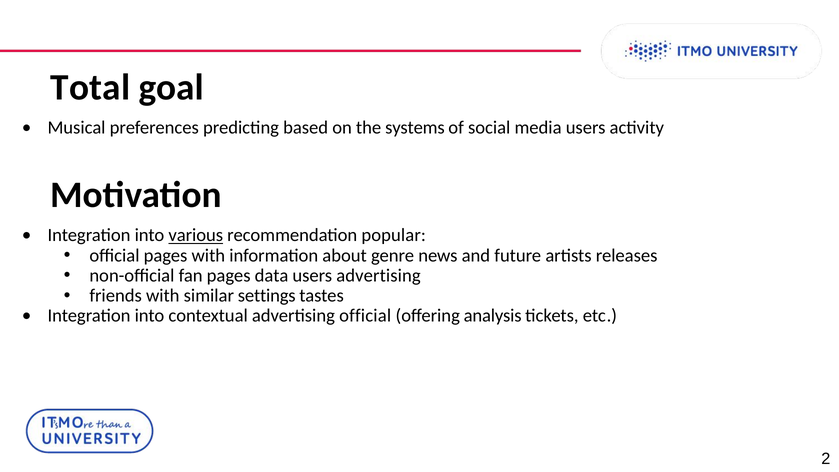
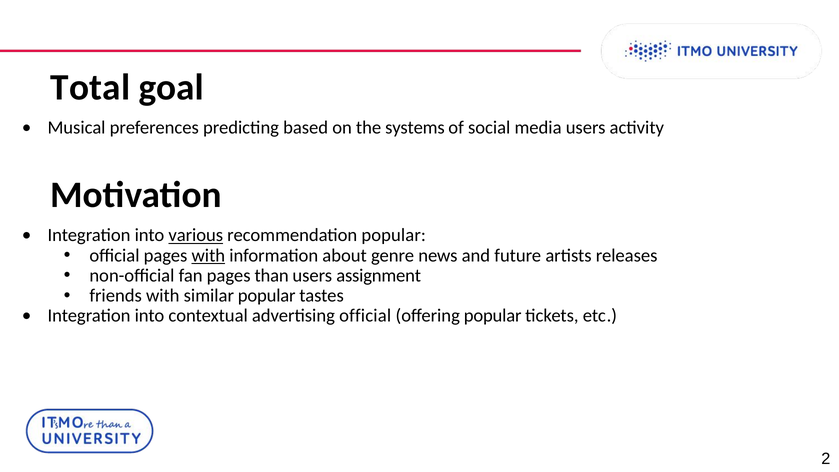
with underline: none -> present (208, 255)
data: data -> than (272, 276)
users advertising: advertising -> assignment (379, 276)
similar settings: settings -> popular (267, 296)
offering analysis: analysis -> popular (493, 316)
